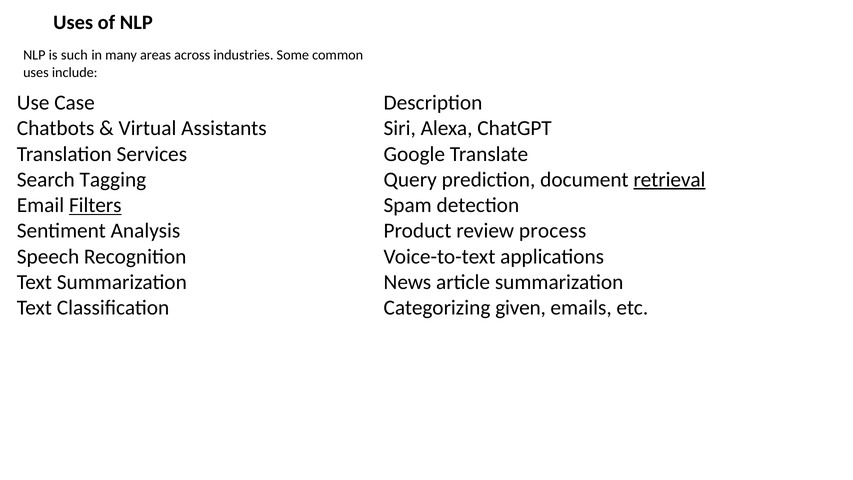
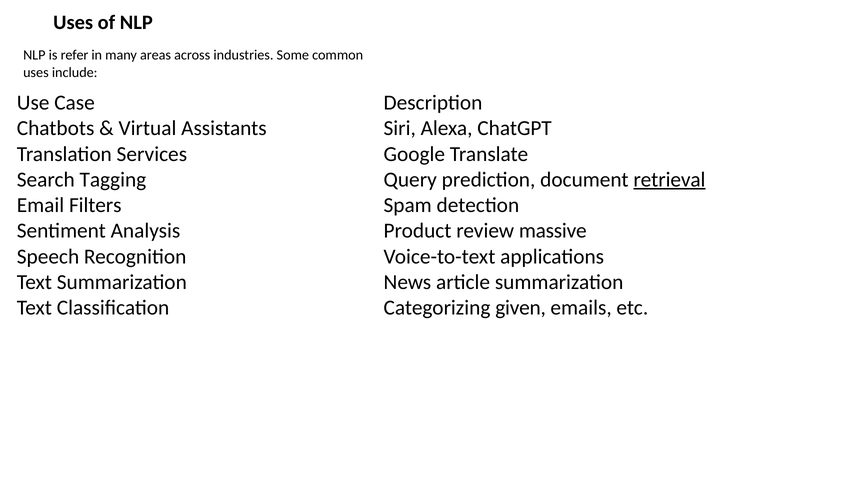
such: such -> refer (75, 55)
Filters underline: present -> none (95, 205)
process: process -> massive (553, 231)
